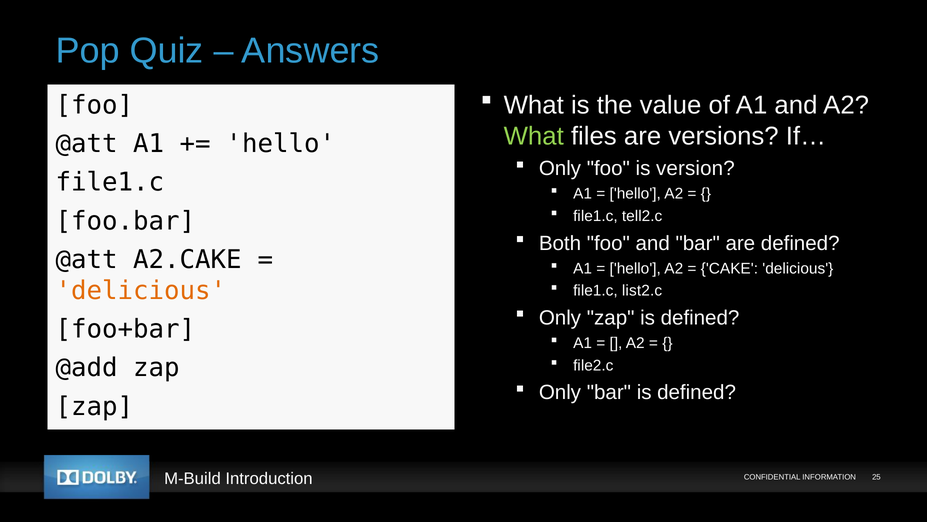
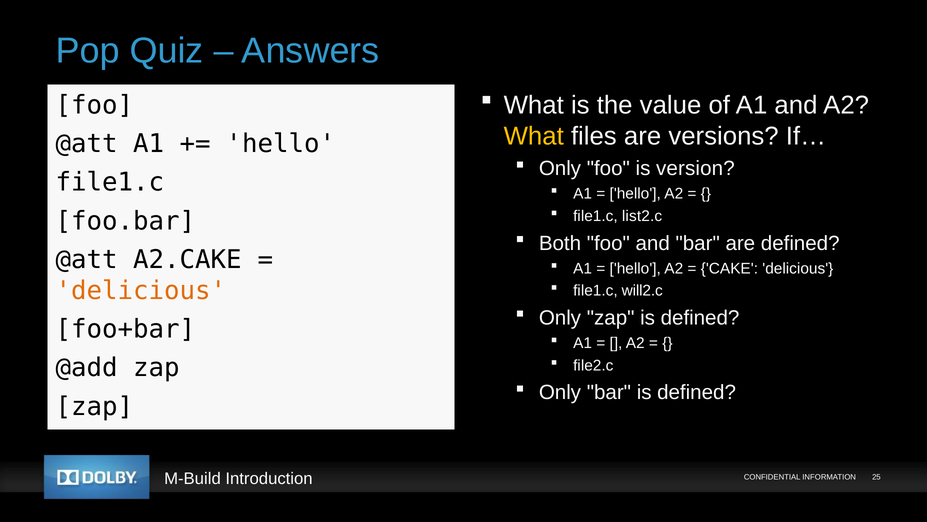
What colour: light green -> yellow (534, 136)
tell2.c: tell2.c -> list2.c (642, 216)
list2.c: list2.c -> will2.c (642, 291)
